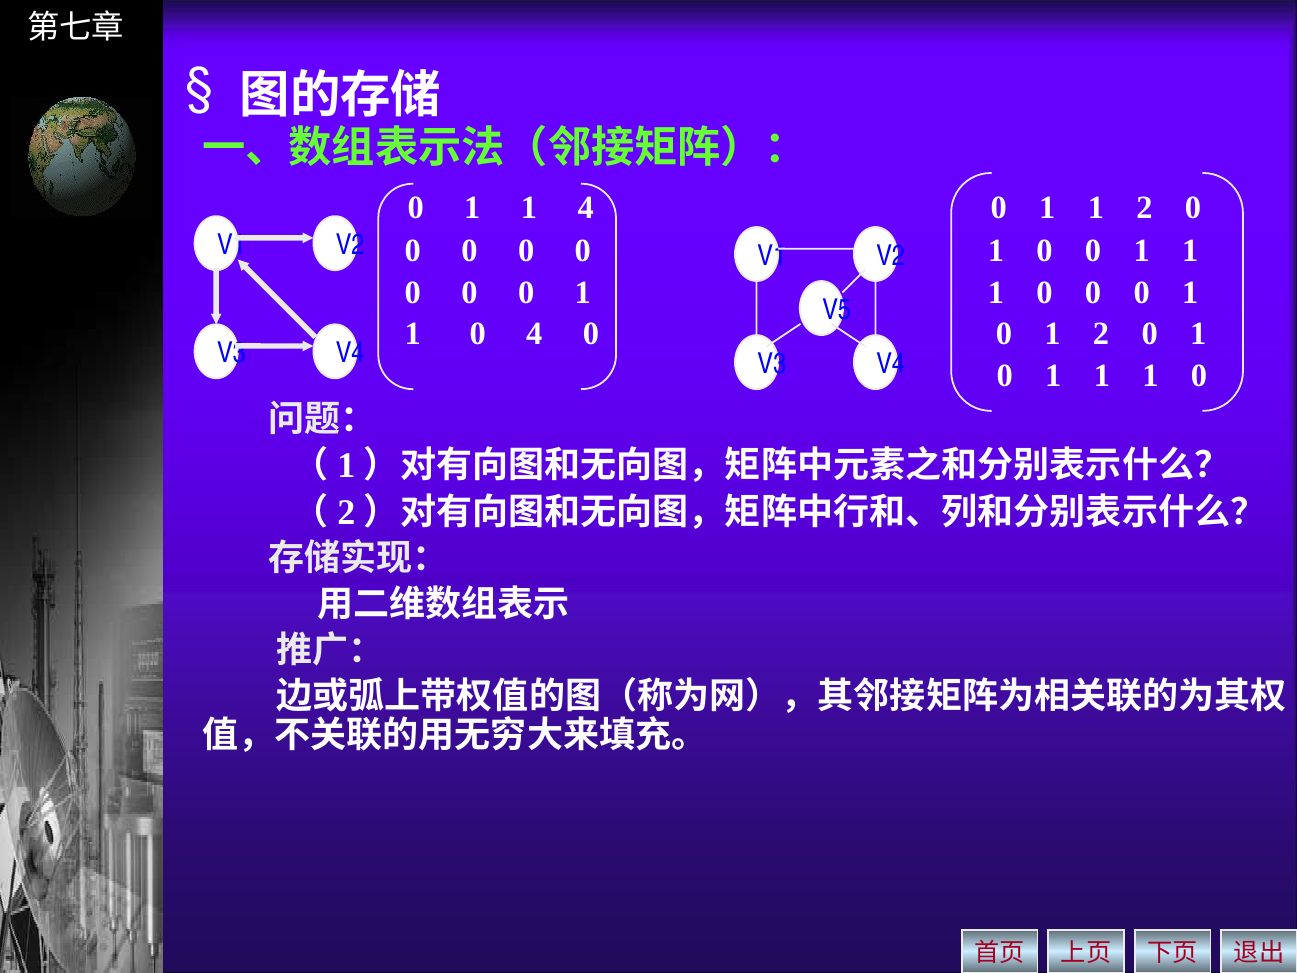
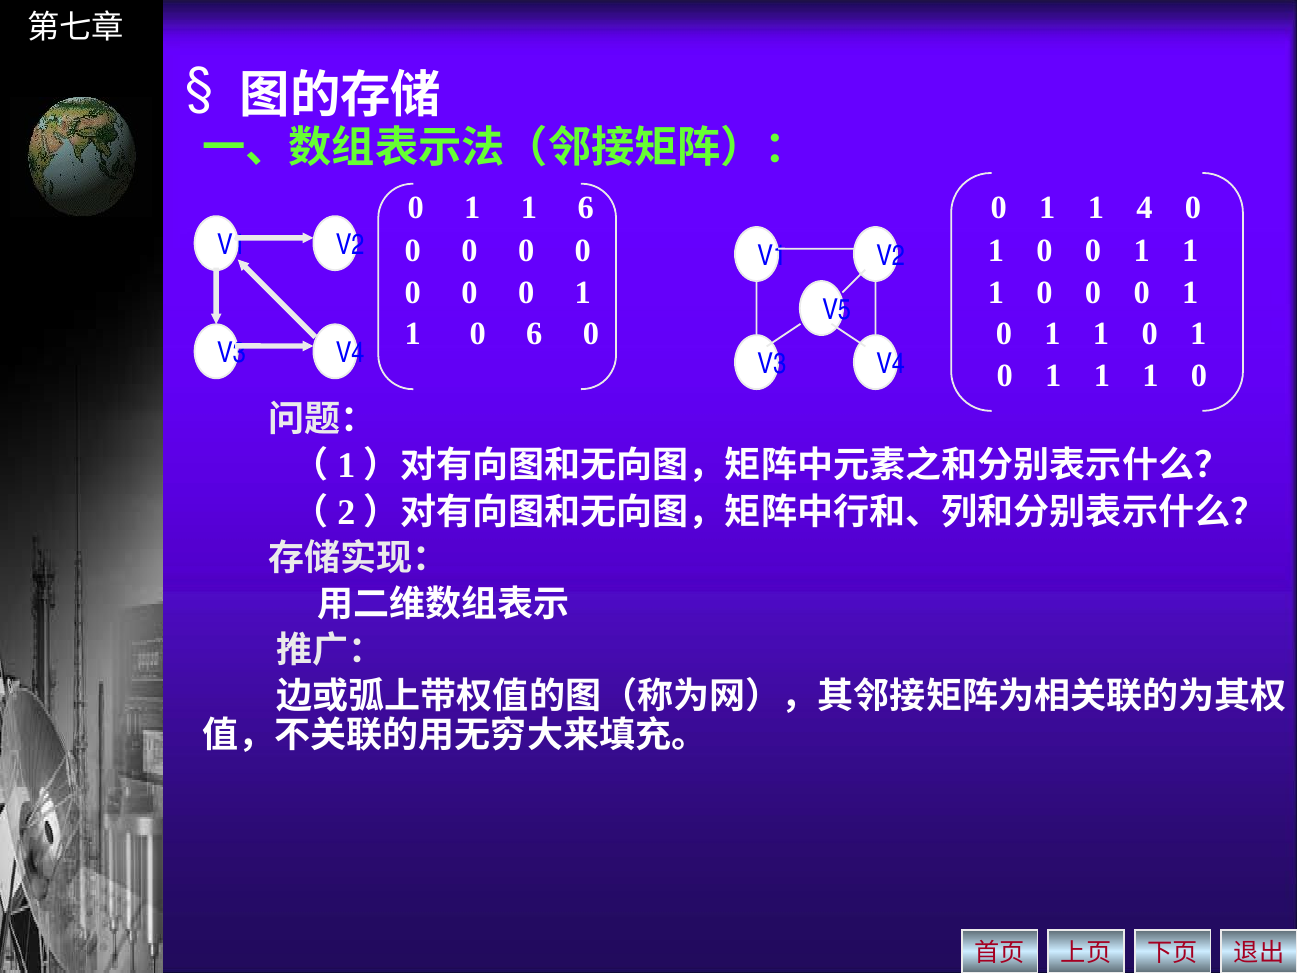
1 4: 4 -> 6 (586, 207)
1 1 2: 2 -> 4 (1144, 207)
0 4: 4 -> 6 (534, 334)
2: 2 -> 1 (1101, 334)
